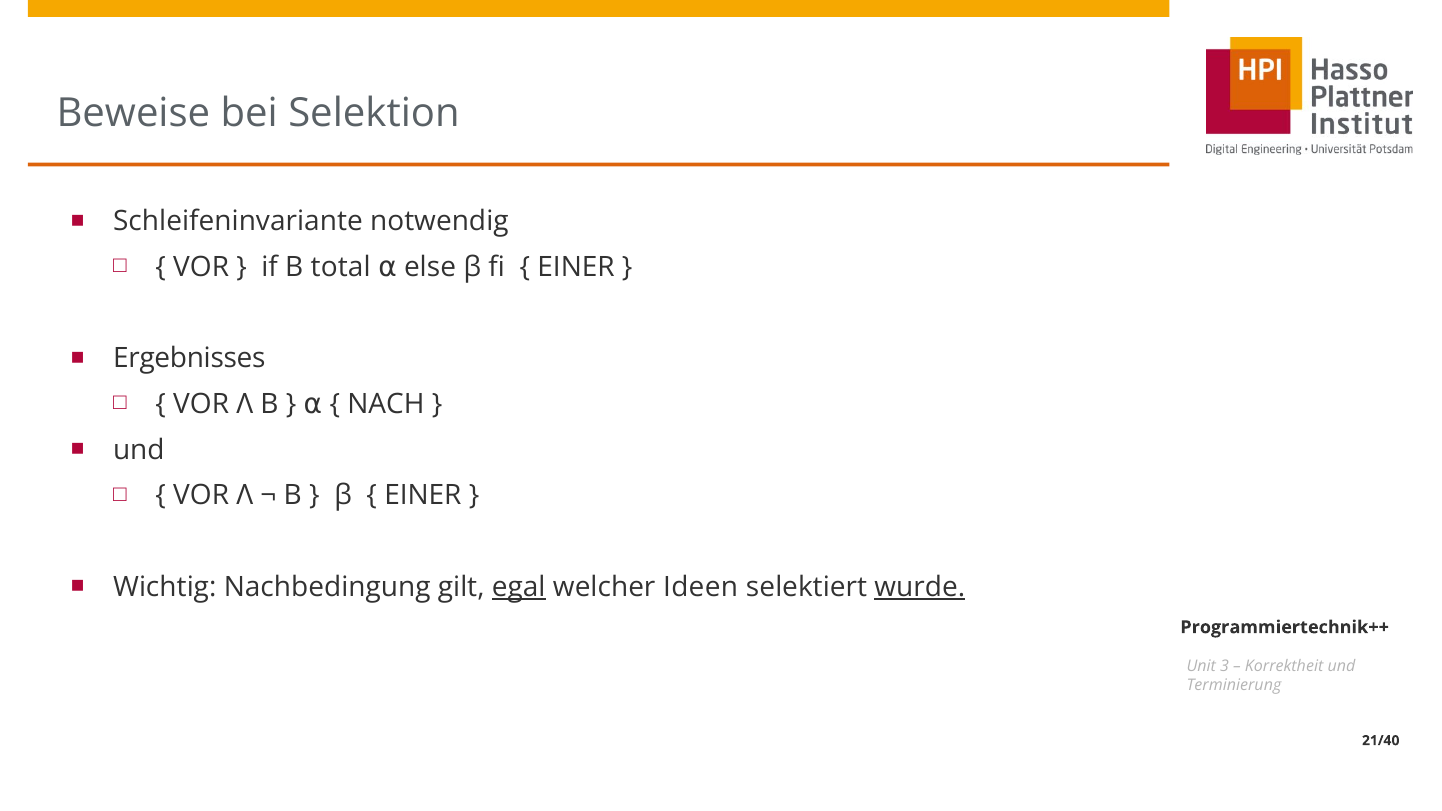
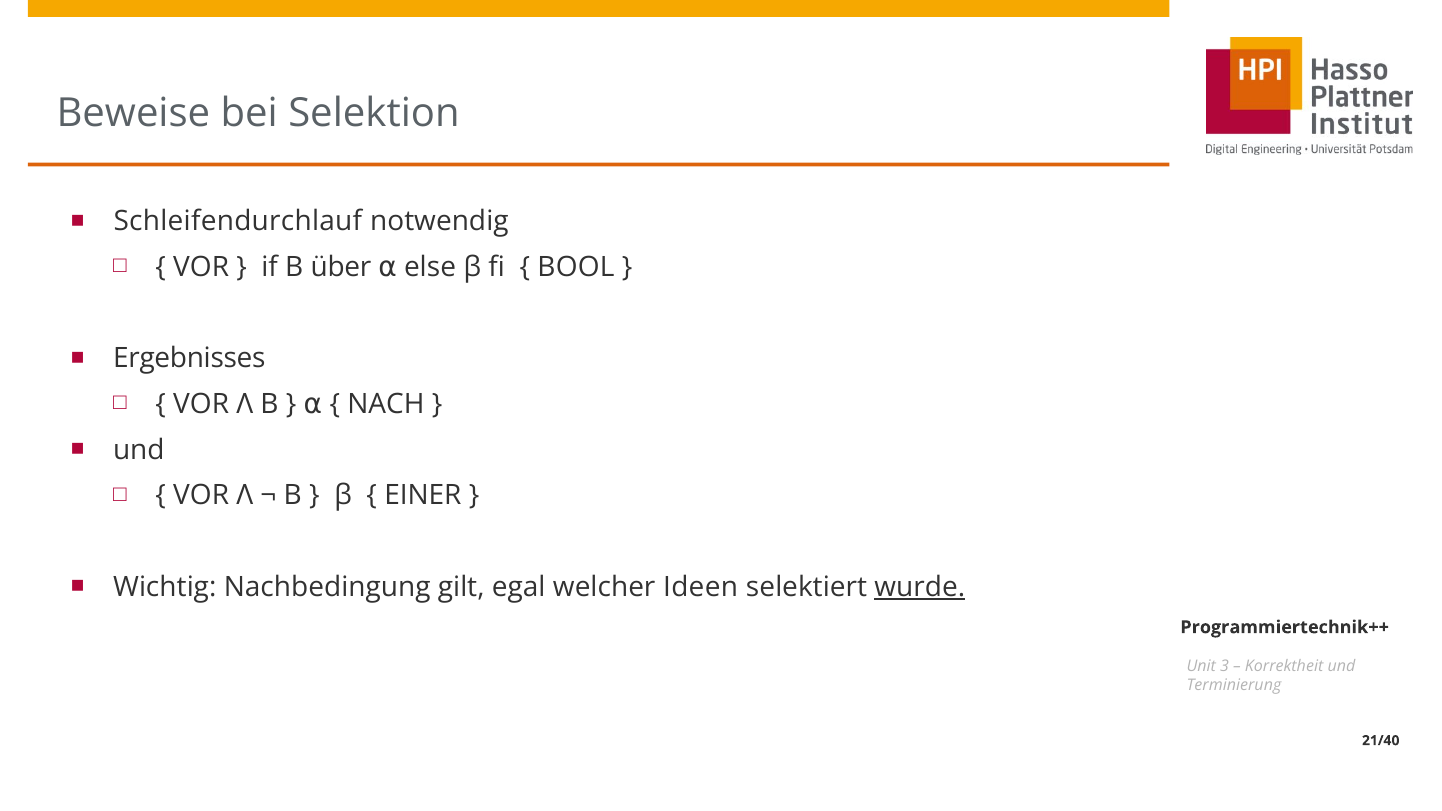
Schleifeninvariante: Schleifeninvariante -> Schleifendurchlauf (238, 221)
EINER: EINER -> BOOL (576, 267)
total: total -> über (341, 267)
egal underline: present -> none (519, 587)
